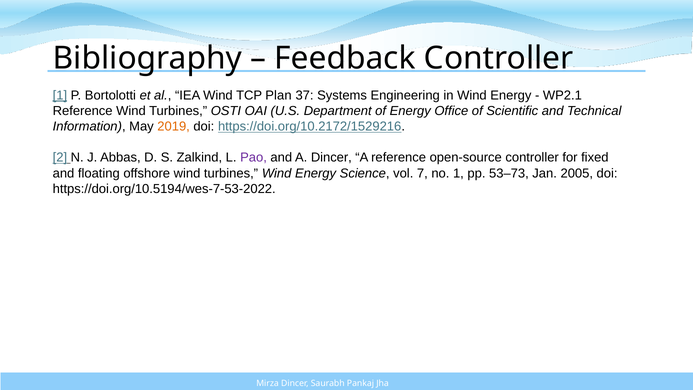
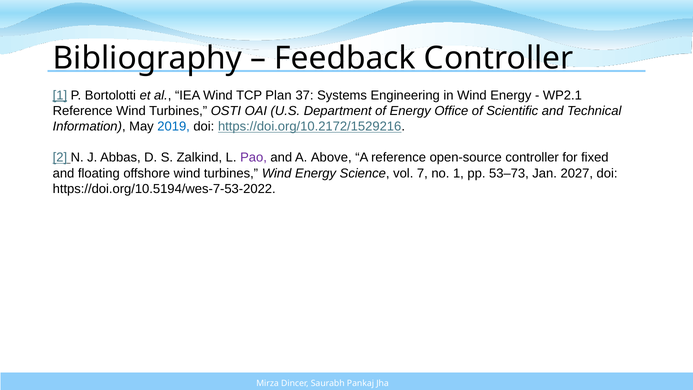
2019 colour: orange -> blue (174, 126)
A Dincer: Dincer -> Above (331, 158)
2005: 2005 -> 2027 (577, 173)
